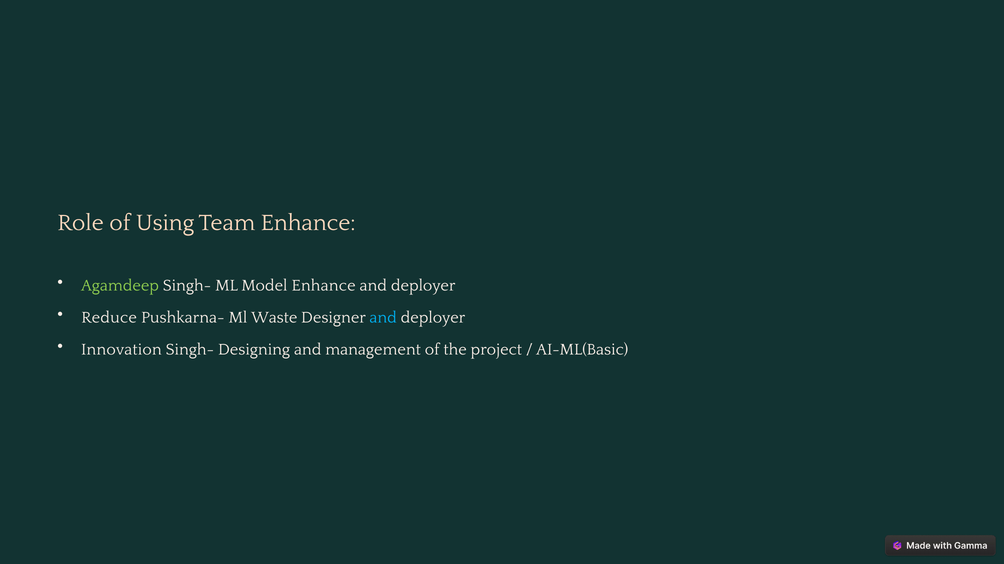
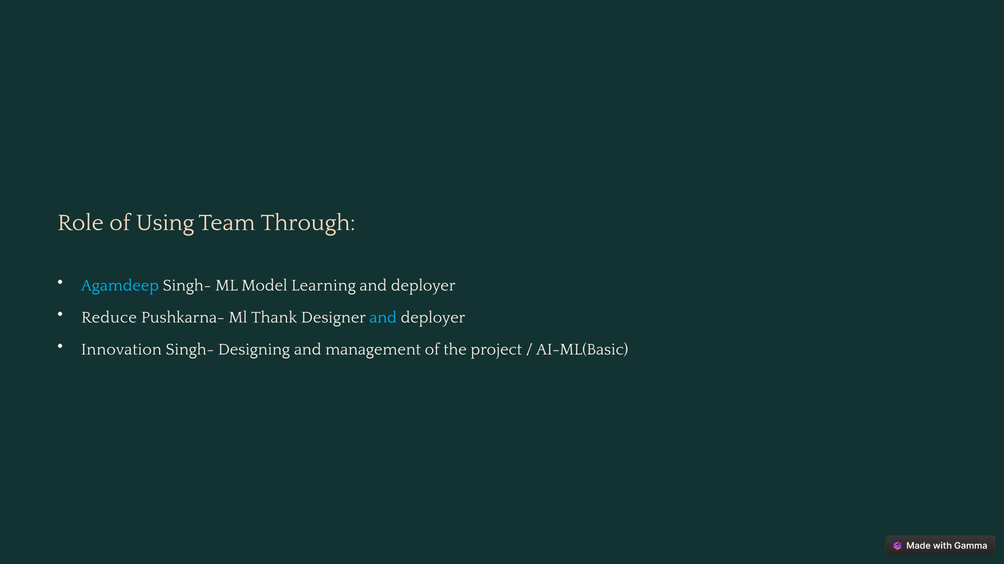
Team Enhance: Enhance -> Through (308, 223)
Agamdeep colour: light green -> light blue (120, 286)
Model Enhance: Enhance -> Learning (324, 286)
Waste: Waste -> Thank (274, 318)
